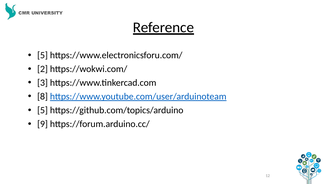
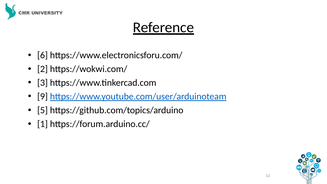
5: 5 -> 6 (43, 55)
8: 8 -> 9 (43, 97)
9: 9 -> 1 (43, 124)
